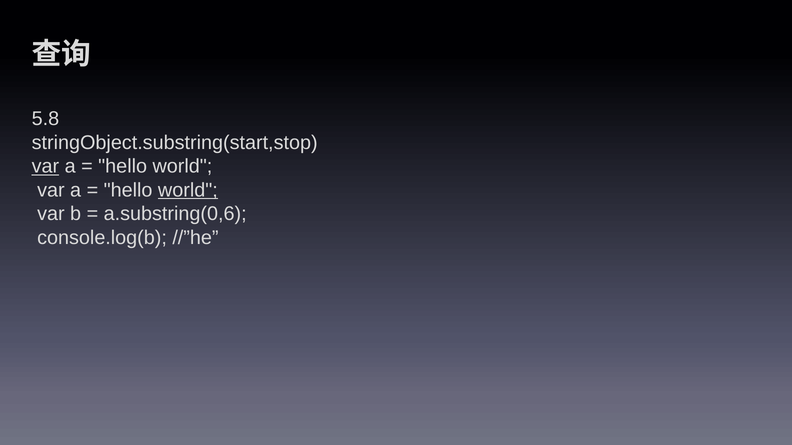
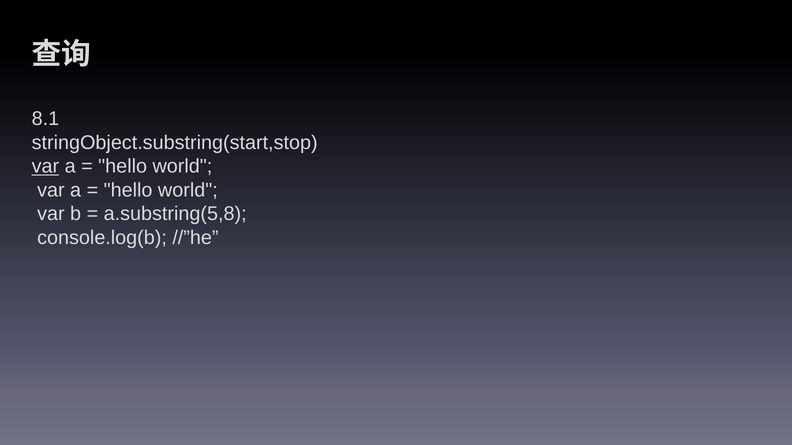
5.8: 5.8 -> 8.1 (45, 119)
world underline: present -> none (188, 190)
a.substring(0,6: a.substring(0,6 -> a.substring(5,8 (175, 214)
